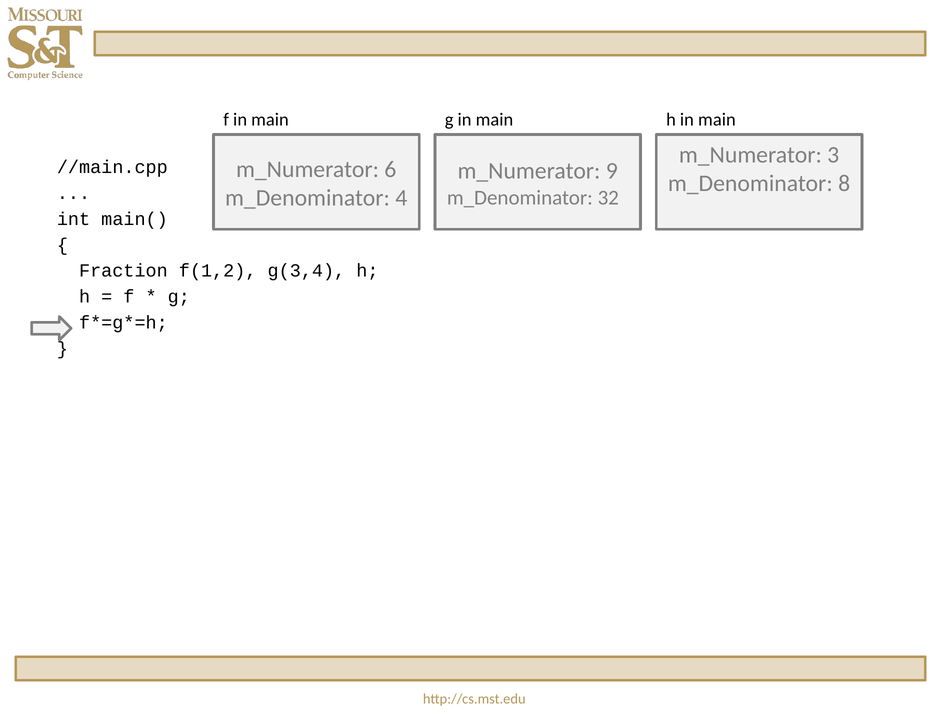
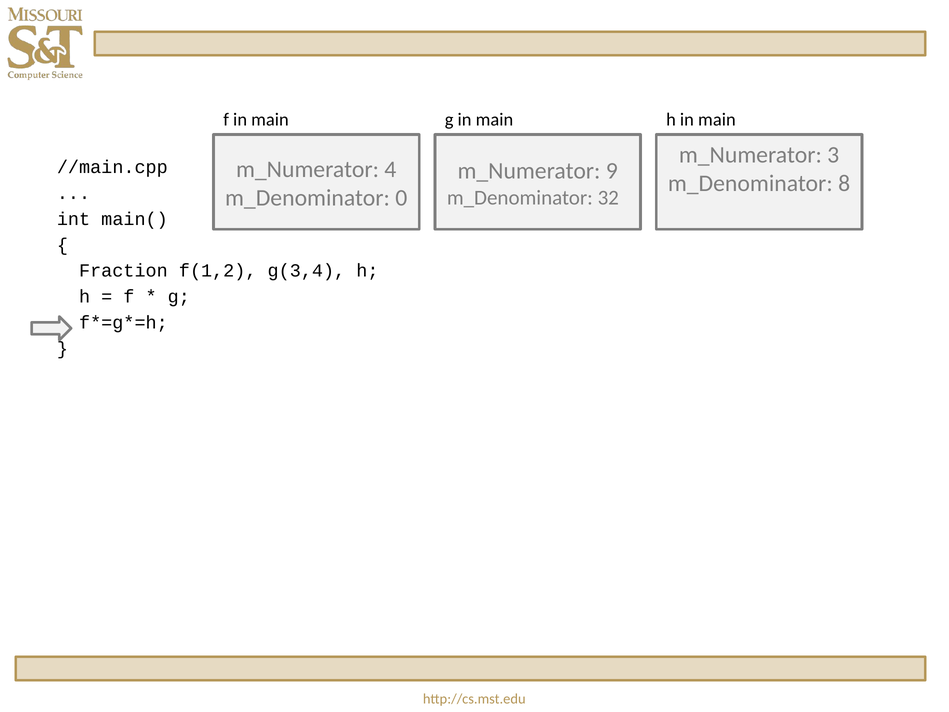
6: 6 -> 4 (390, 169)
4: 4 -> 0 (401, 198)
